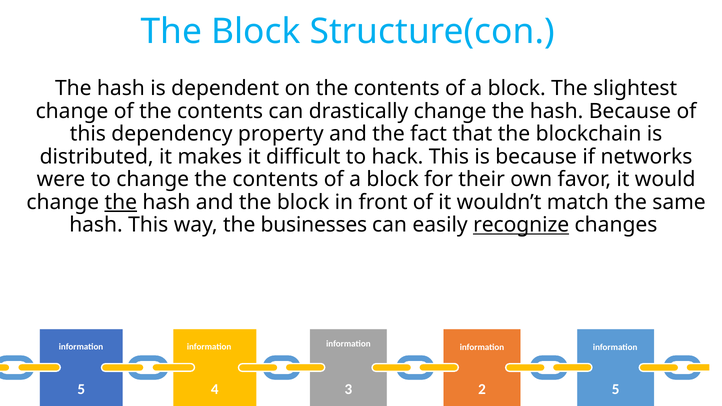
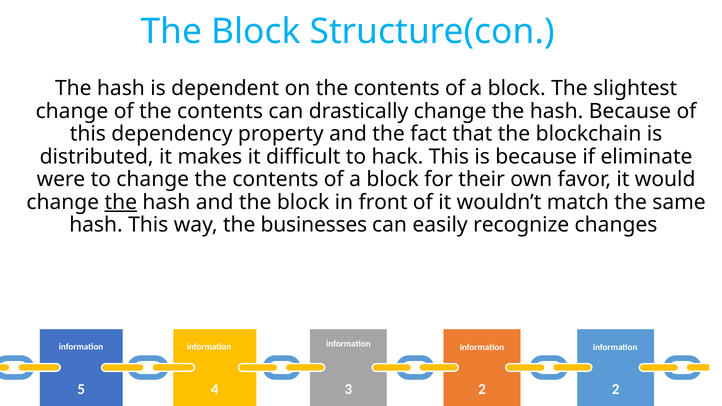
networks: networks -> eliminate (646, 157)
recognize underline: present -> none (521, 225)
5 5: 5 -> 2 (616, 390)
